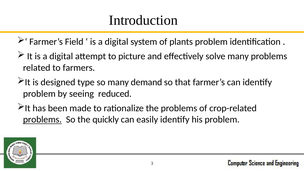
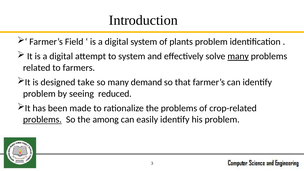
to picture: picture -> system (132, 56)
many underline: none -> present (238, 56)
type: type -> take (86, 82)
quickly: quickly -> among (106, 120)
